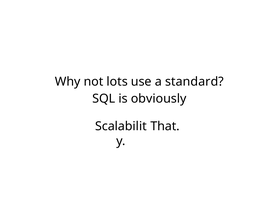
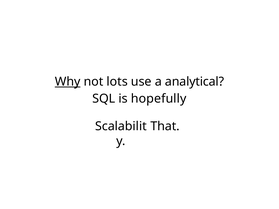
Why underline: none -> present (68, 82)
standard: standard -> analytical (195, 82)
obviously: obviously -> hopefully (159, 99)
